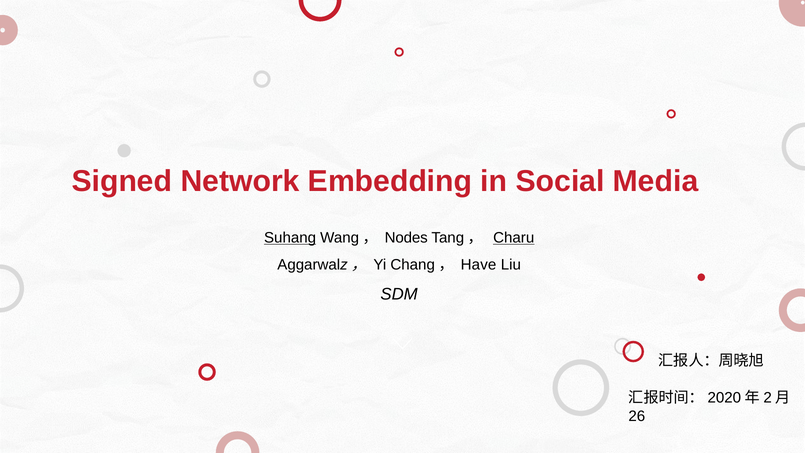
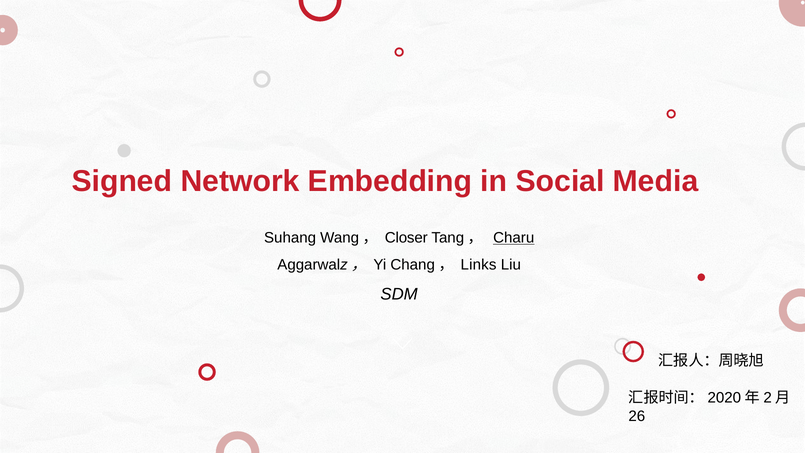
Suhang underline: present -> none (290, 238)
Nodes: Nodes -> Closer (406, 238)
Have: Have -> Links (479, 265)
